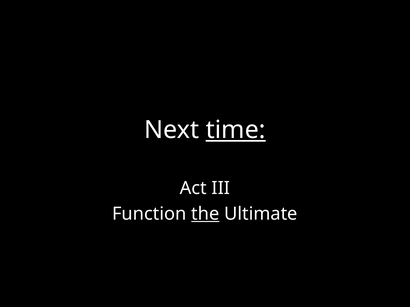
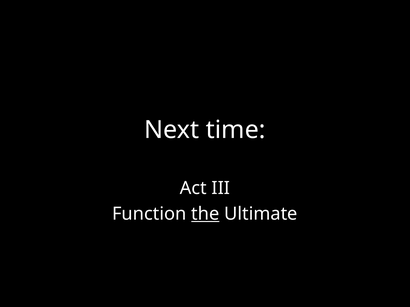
time underline: present -> none (236, 130)
